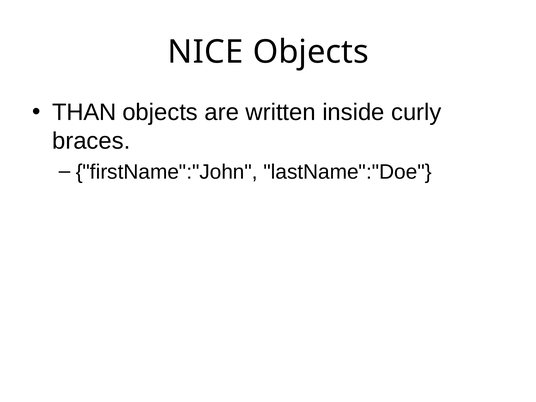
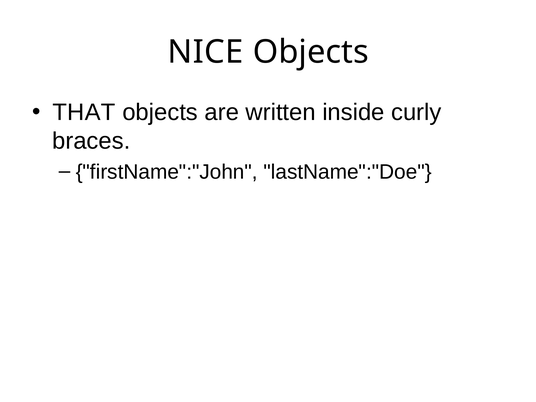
THAN: THAN -> THAT (84, 112)
